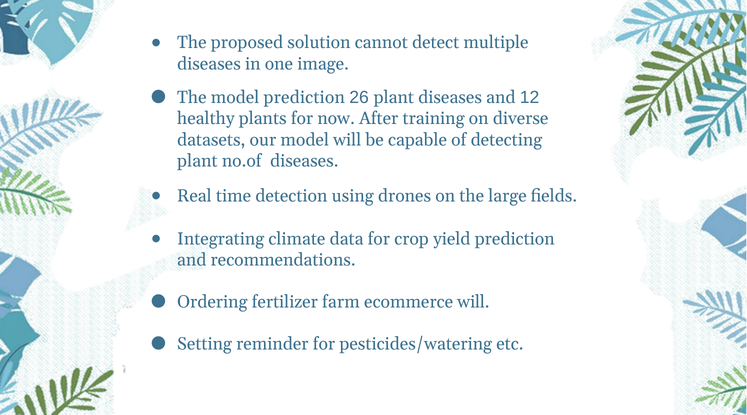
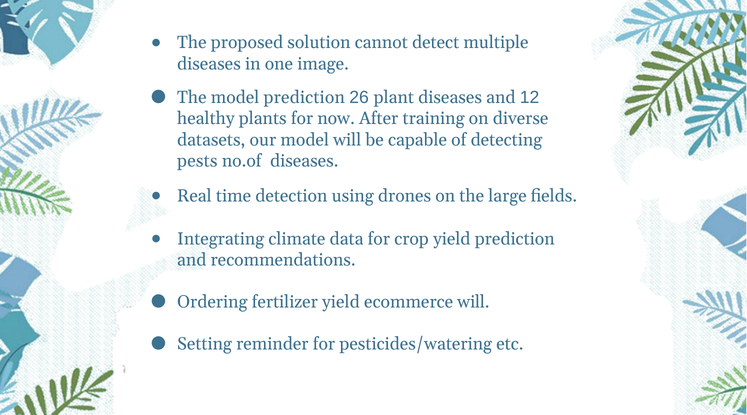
plant: plant -> pests (197, 161)
fertilizer farm: farm -> yield (341, 302)
